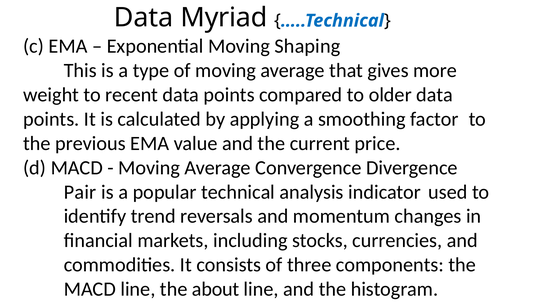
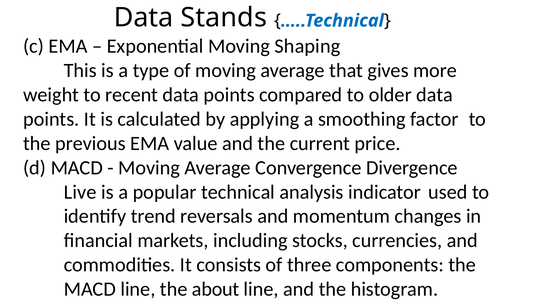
Myriad: Myriad -> Stands (224, 18)
Pair: Pair -> Live (80, 192)
